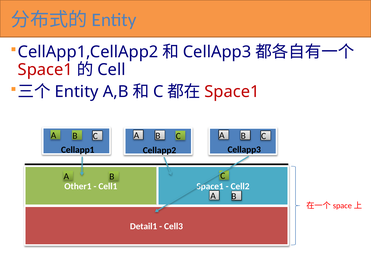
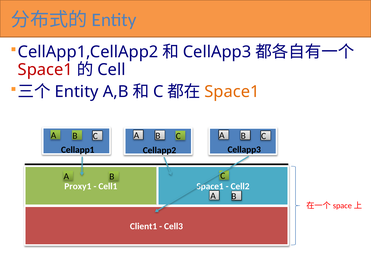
Space1 colour: red -> orange (232, 92)
Other1: Other1 -> Proxy1 (78, 187)
Detail1: Detail1 -> Client1 (144, 226)
